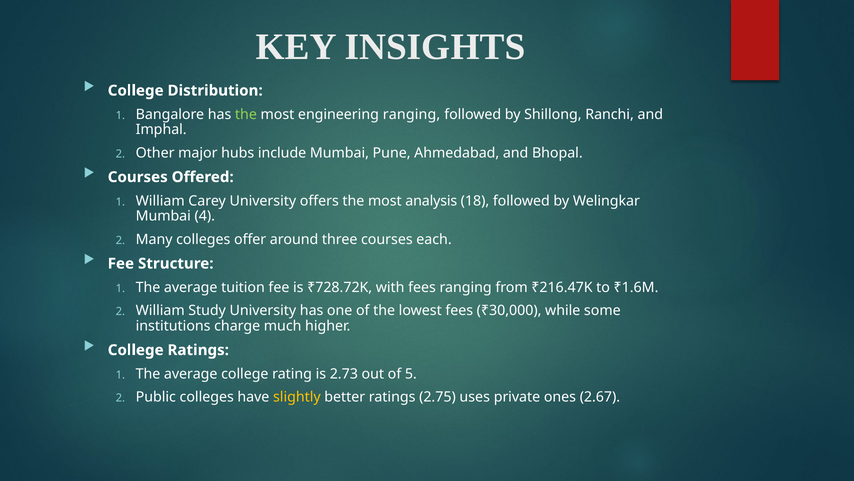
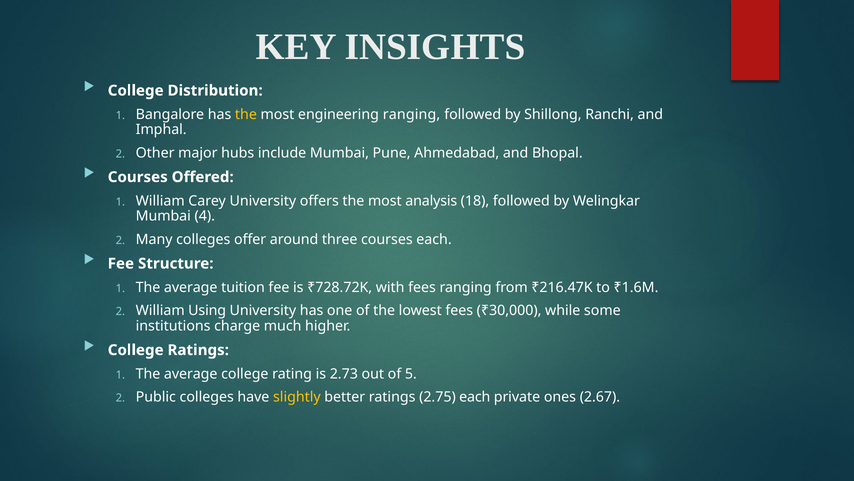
the colour: light green -> yellow (246, 114)
Study: Study -> Using (207, 310)
2.75 uses: uses -> each (475, 397)
